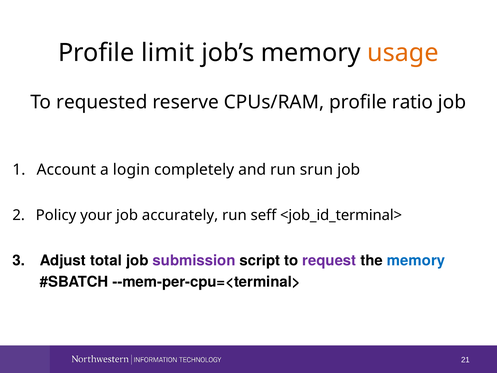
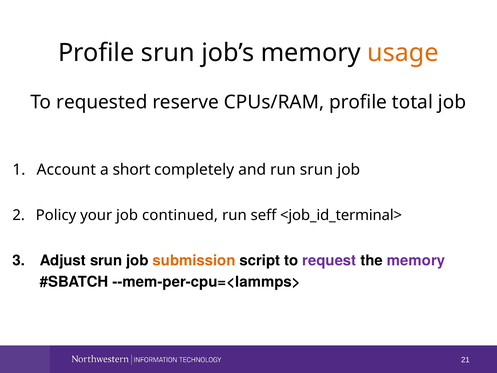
Profile limit: limit -> srun (168, 53)
ratio: ratio -> total (412, 102)
login: login -> short (132, 169)
accurately: accurately -> continued (180, 215)
Adjust total: total -> srun (106, 260)
submission colour: purple -> orange (194, 260)
memory colour: blue -> purple (416, 260)
--mem-per-cpu=<terminal>: --mem-per-cpu=<terminal> -> --mem-per-cpu=<lammps> (207, 282)
